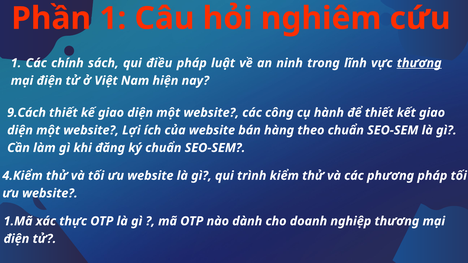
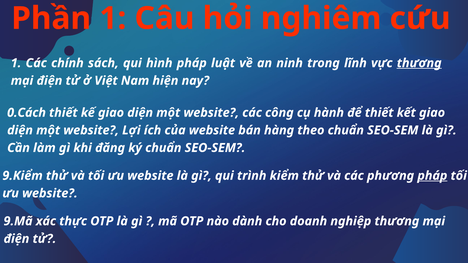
điều: điều -> hình (159, 63)
9.Cách: 9.Cách -> 0.Cách (27, 113)
4.Kiểm: 4.Kiểm -> 9.Kiểm (23, 176)
pháp underline: none -> present (432, 176)
1.Mã: 1.Mã -> 9.Mã (18, 221)
